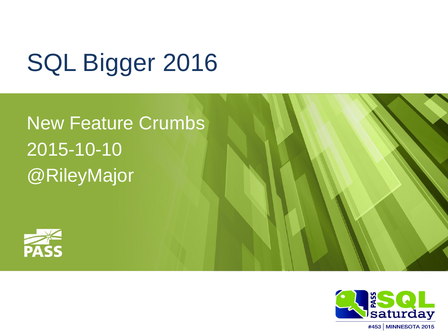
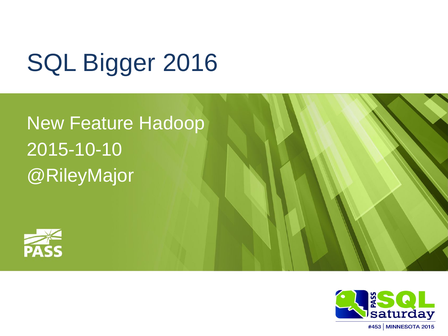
Crumbs: Crumbs -> Hadoop (172, 123)
